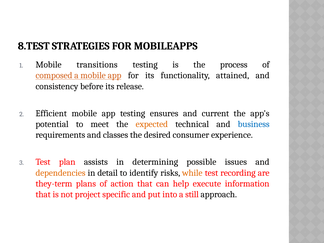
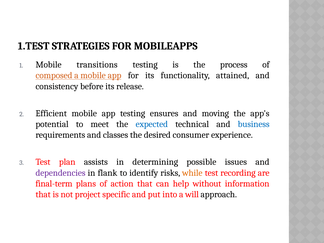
8.TEST: 8.TEST -> 1.TEST (34, 46)
current: current -> moving (215, 113)
expected colour: orange -> blue (152, 124)
dependencies colour: orange -> purple (61, 173)
detail: detail -> flank (108, 173)
they-term: they-term -> final-term (54, 184)
execute: execute -> without (207, 184)
still: still -> will (192, 194)
